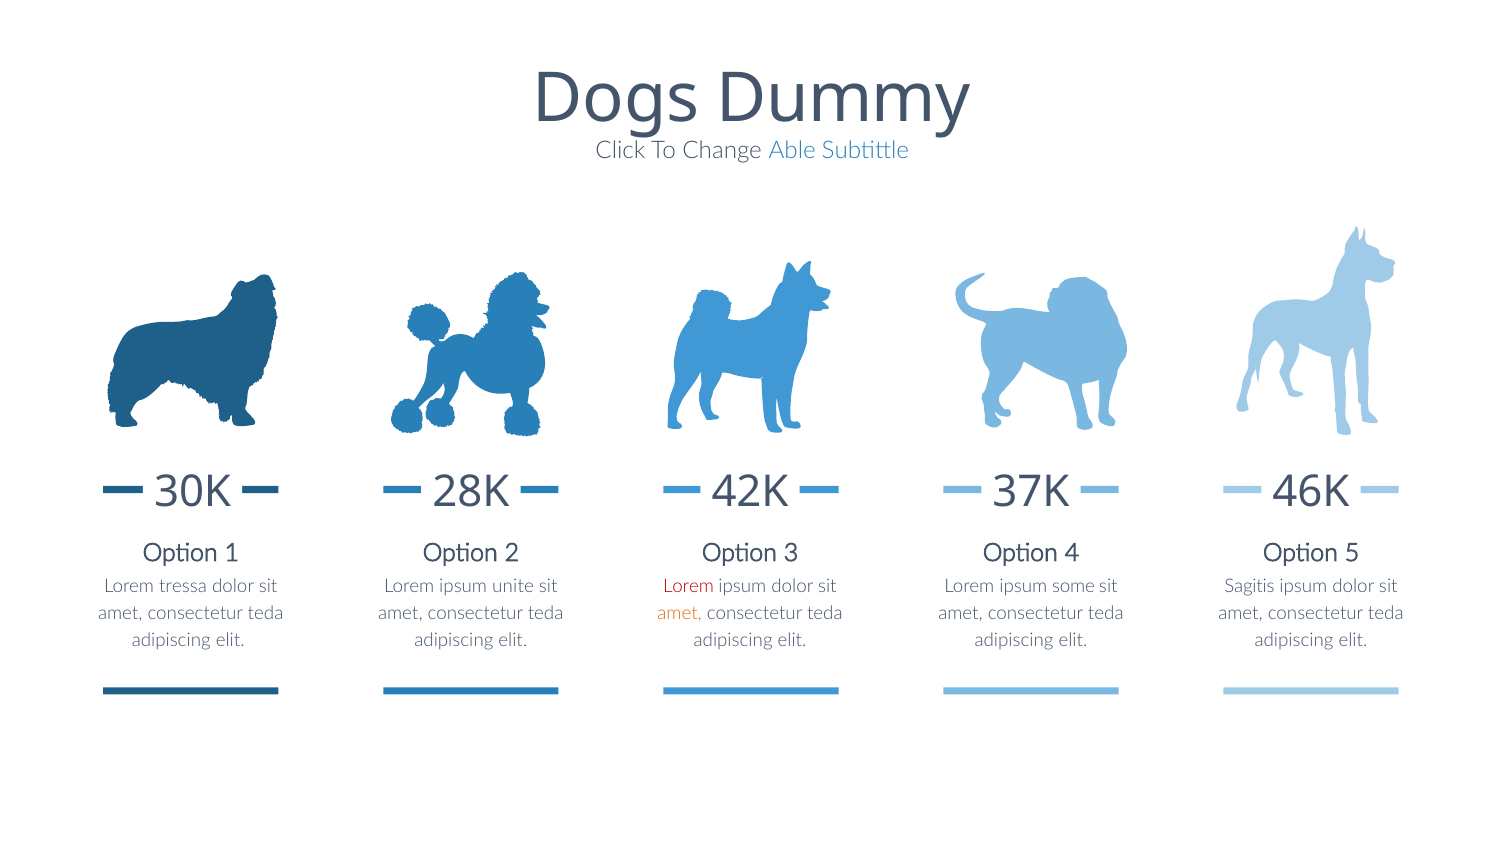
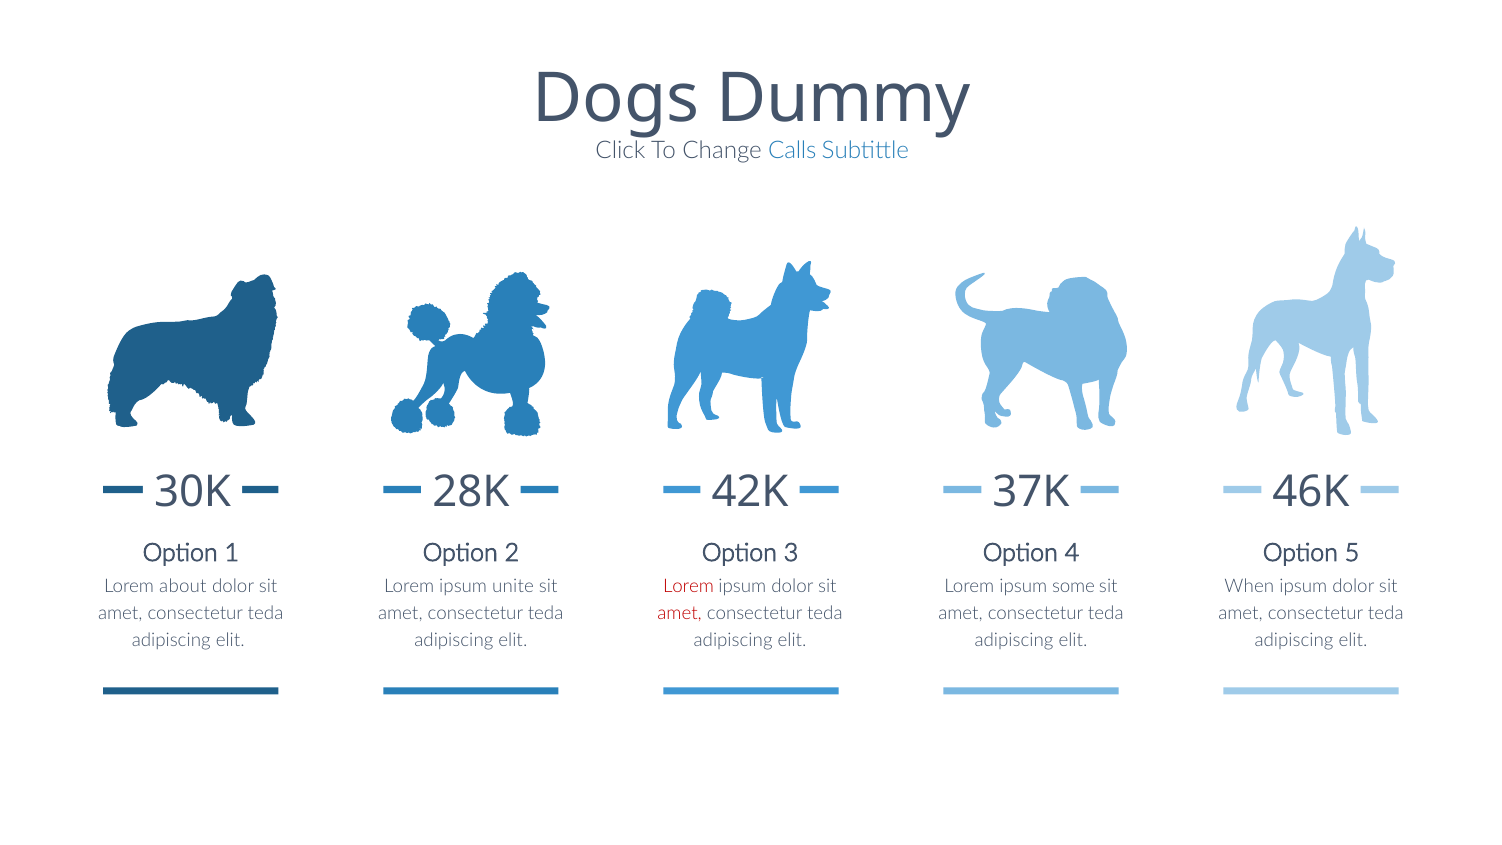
Able: Able -> Calls (792, 150)
tressa: tressa -> about (183, 586)
Sagitis: Sagitis -> When (1249, 586)
amet colour: orange -> red (680, 613)
